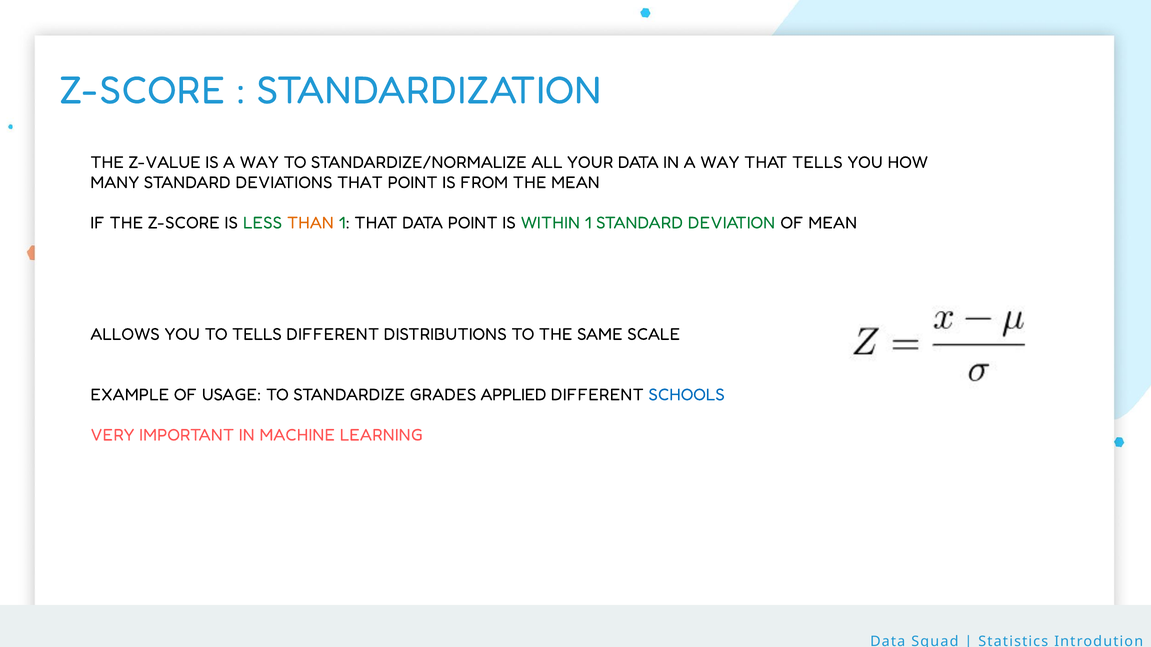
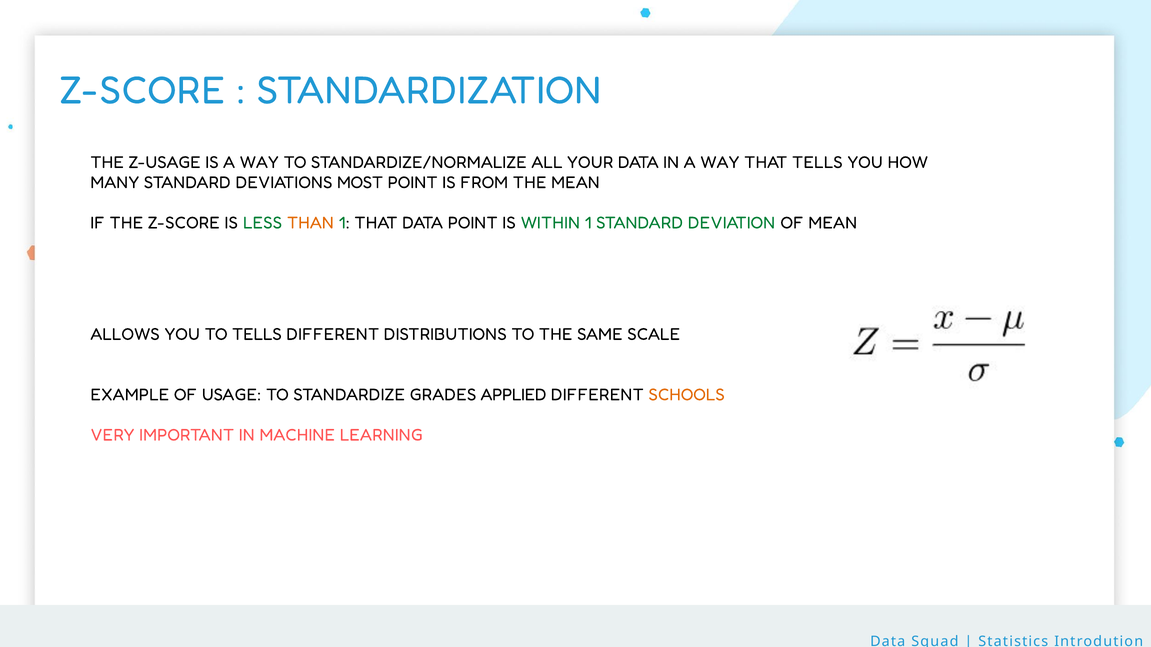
Z-VALUE: Z-VALUE -> Z-USAGE (165, 162)
DEVIATIONS THAT: THAT -> MOST (360, 183)
SCHOOLS colour: blue -> orange (687, 395)
